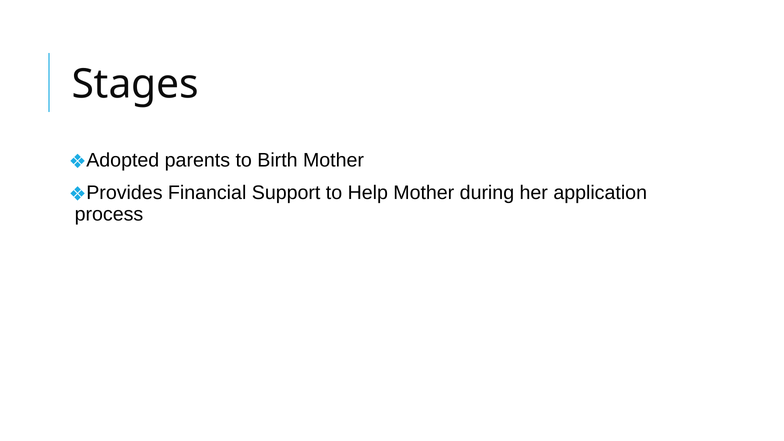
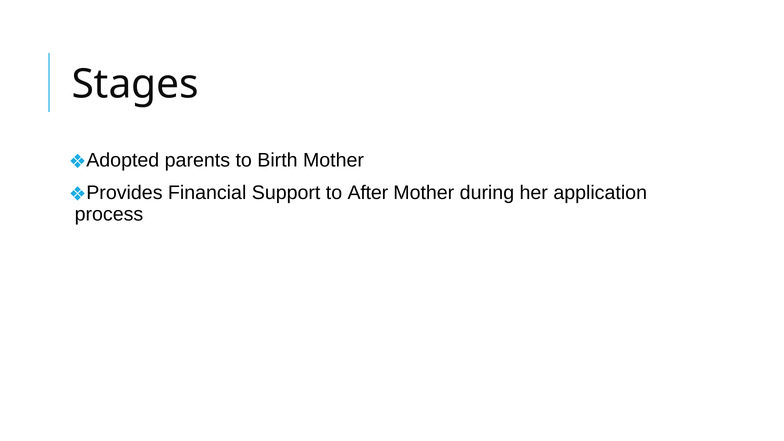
Help: Help -> After (368, 193)
